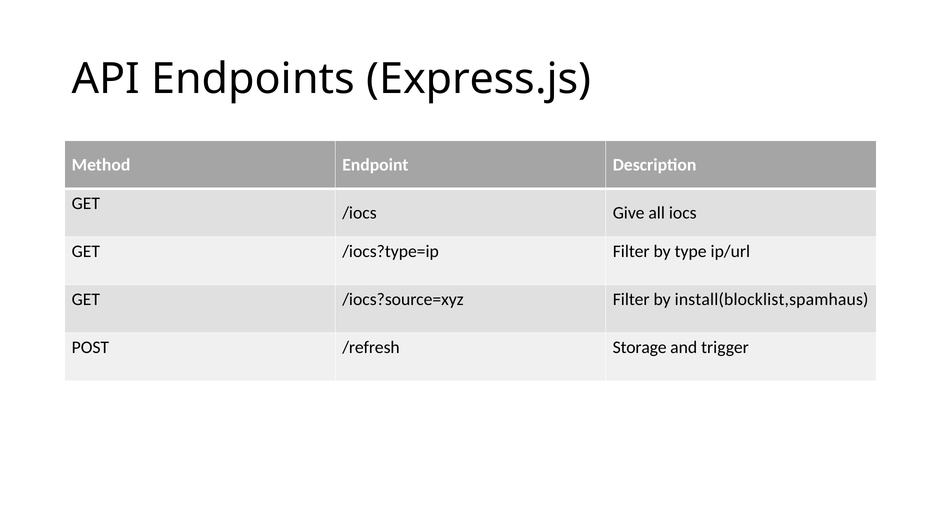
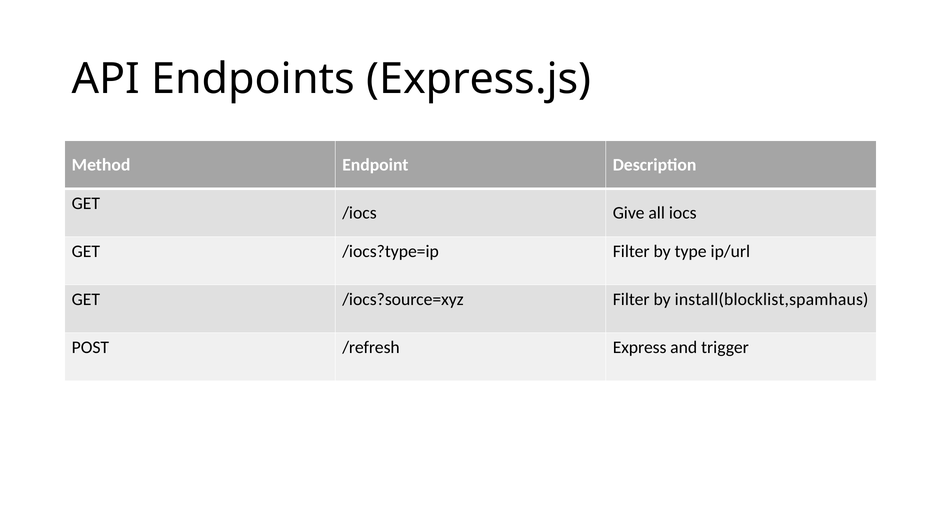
Storage: Storage -> Express (640, 347)
